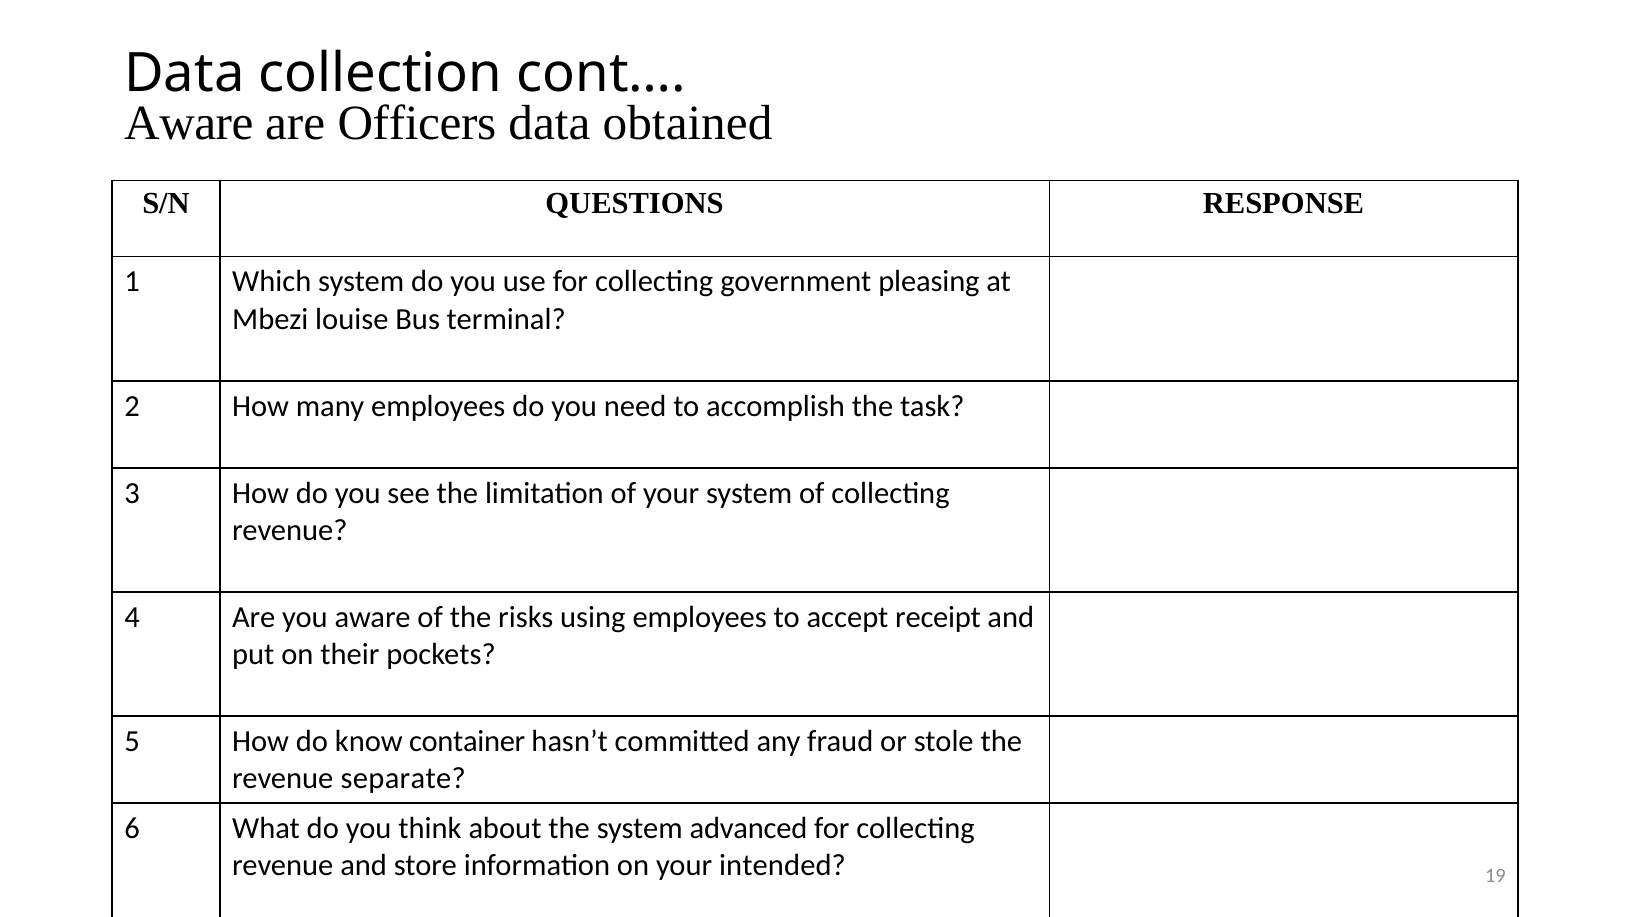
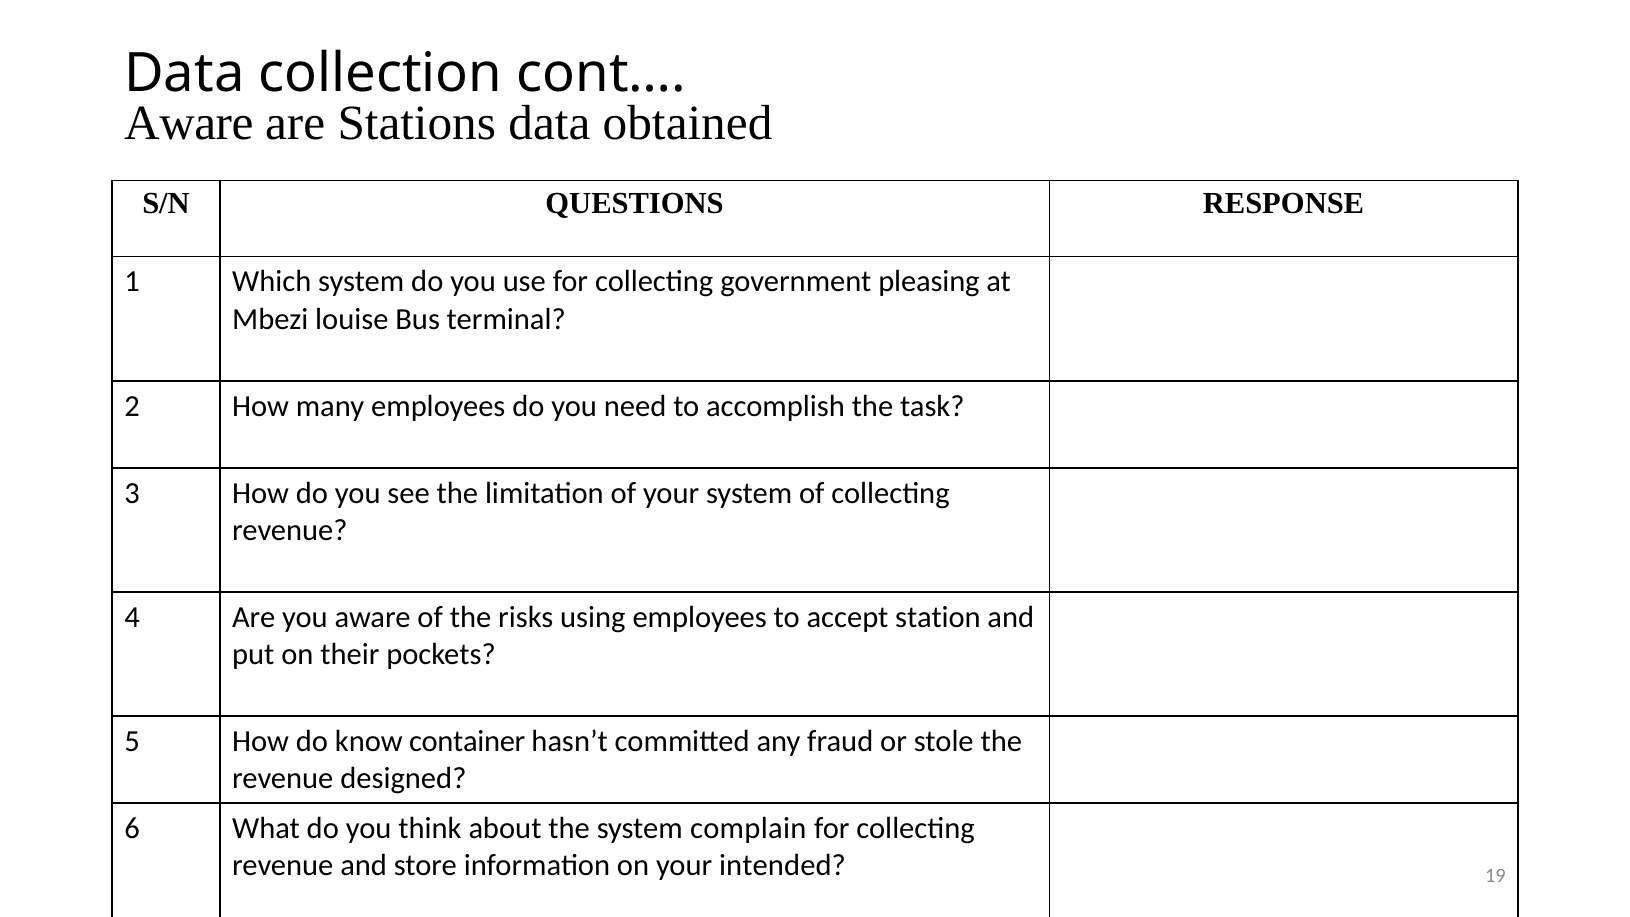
Officers: Officers -> Stations (417, 124)
receipt: receipt -> station (938, 617)
separate: separate -> designed (403, 779)
advanced: advanced -> complain (748, 828)
